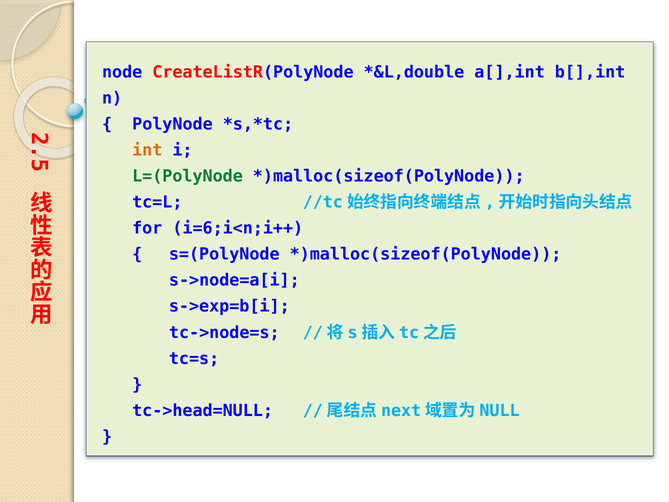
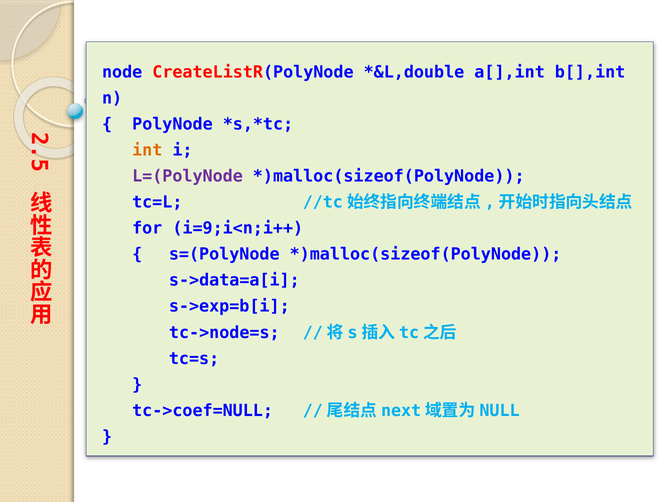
L=(PolyNode colour: green -> purple (188, 176)
i=6;i<n;i++: i=6;i<n;i++ -> i=9;i<n;i++ (238, 228)
s->node=a[i: s->node=a[i -> s->data=a[i (234, 280)
tc->head=NULL: tc->head=NULL -> tc->coef=NULL (203, 410)
